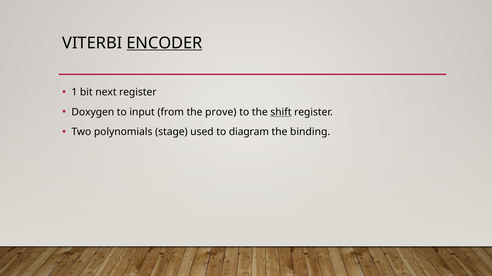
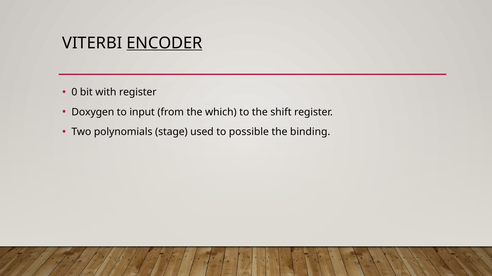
1: 1 -> 0 (74, 93)
next: next -> with (106, 93)
prove: prove -> which (221, 112)
shift underline: present -> none (281, 112)
diagram: diagram -> possible (249, 132)
